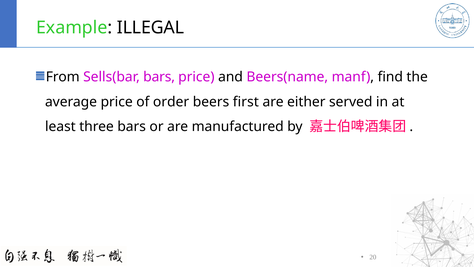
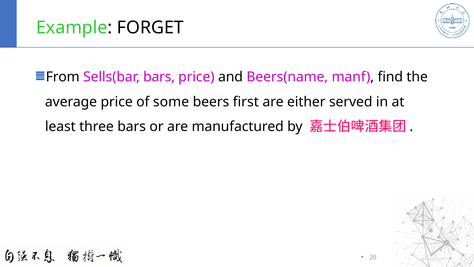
ILLEGAL: ILLEGAL -> FORGET (150, 27)
order: order -> some (171, 102)
